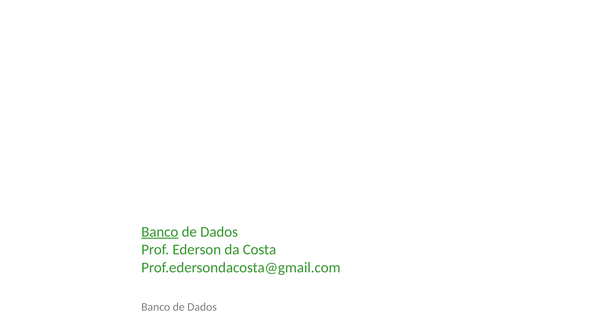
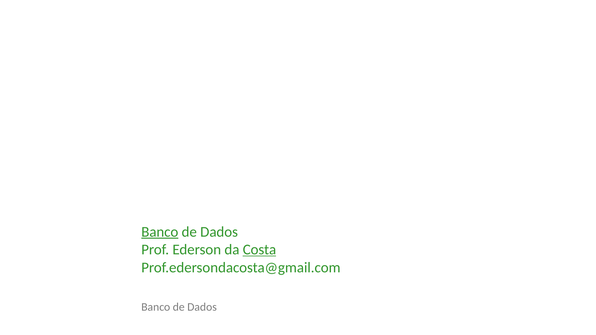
Costa underline: none -> present (259, 250)
